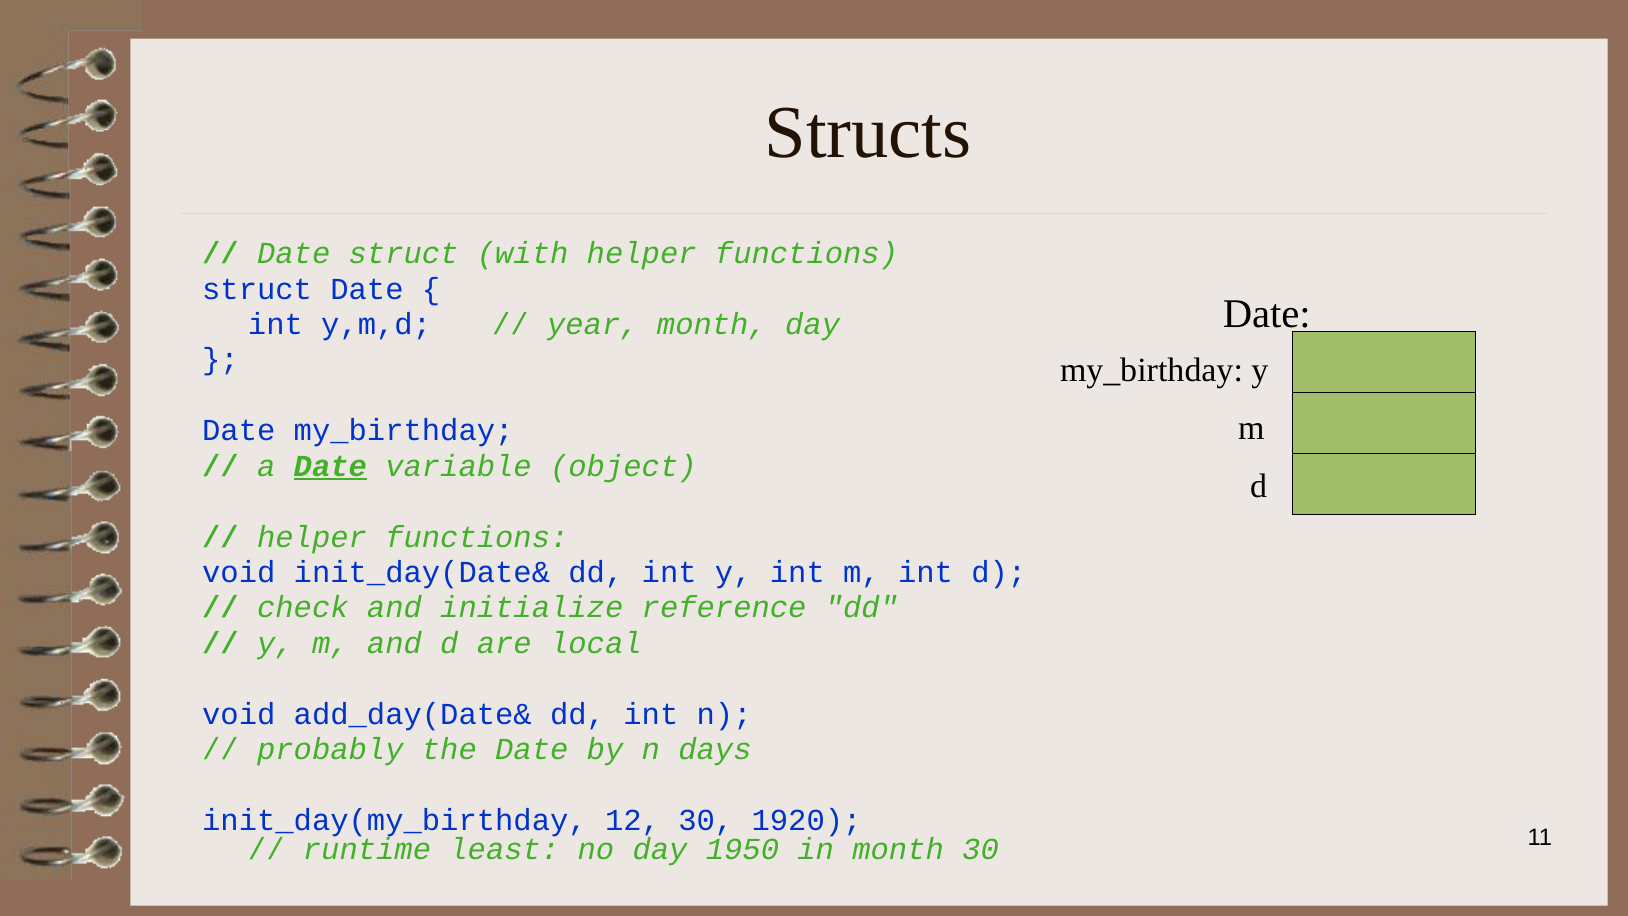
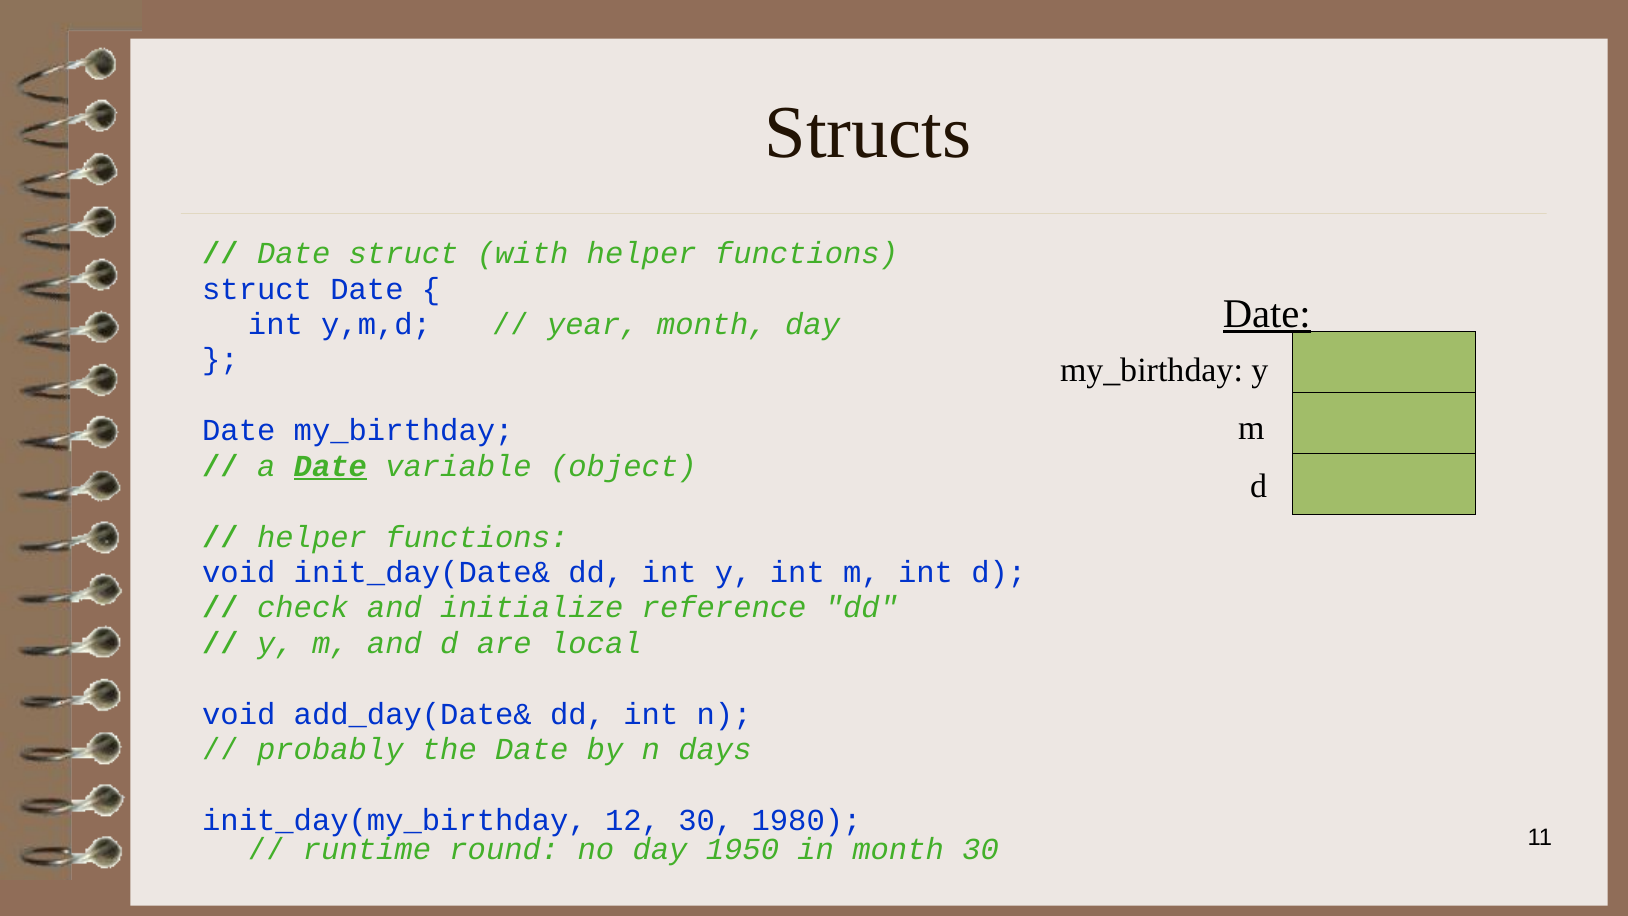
Date underline: none -> present (1267, 314)
1920: 1920 -> 1980 (807, 820)
least: least -> round (504, 849)
